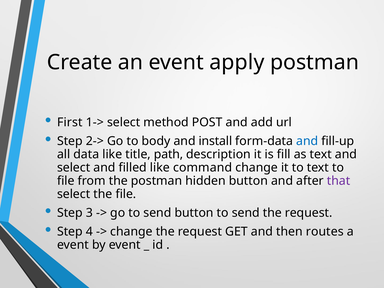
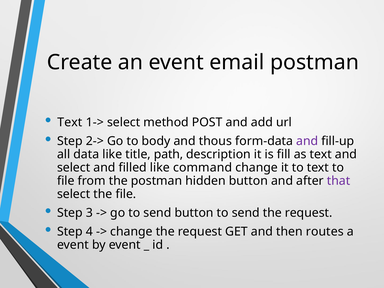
apply: apply -> email (237, 62)
First: First -> Text (70, 122)
install: install -> thous (215, 141)
and colour: blue -> purple (307, 141)
